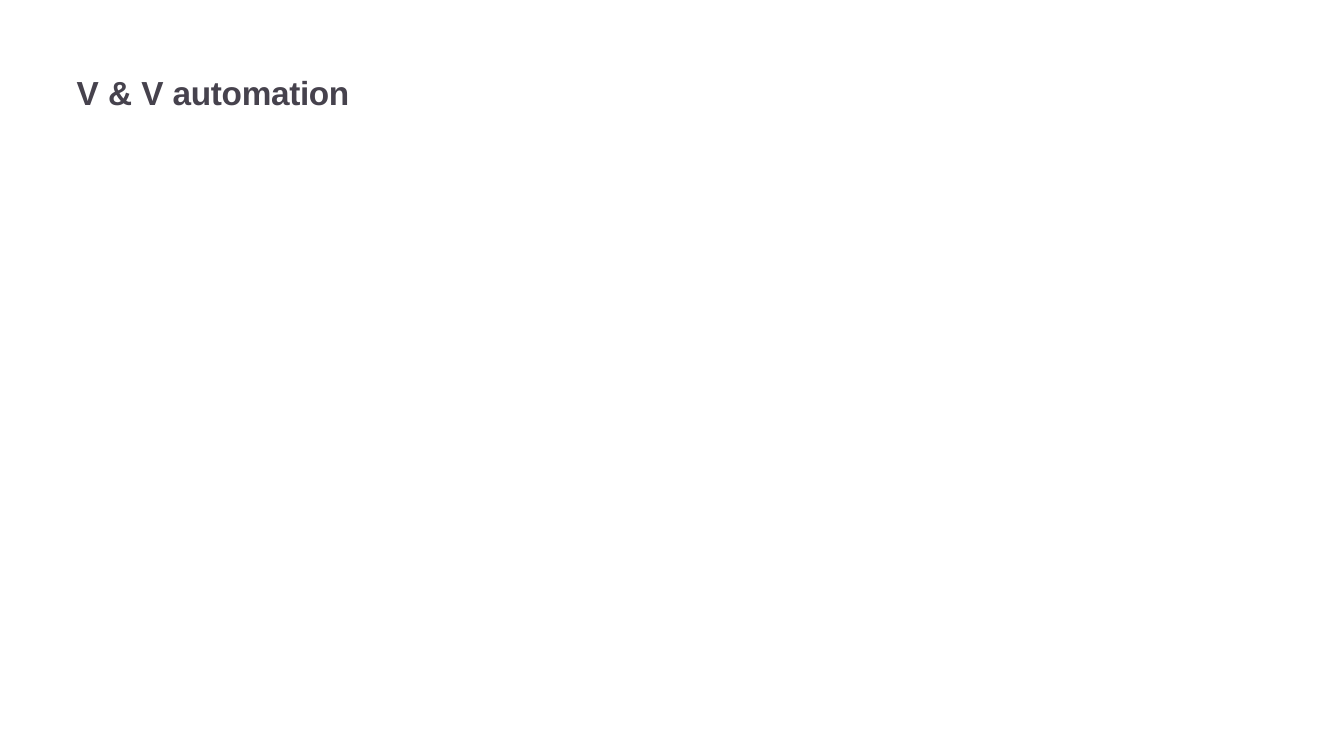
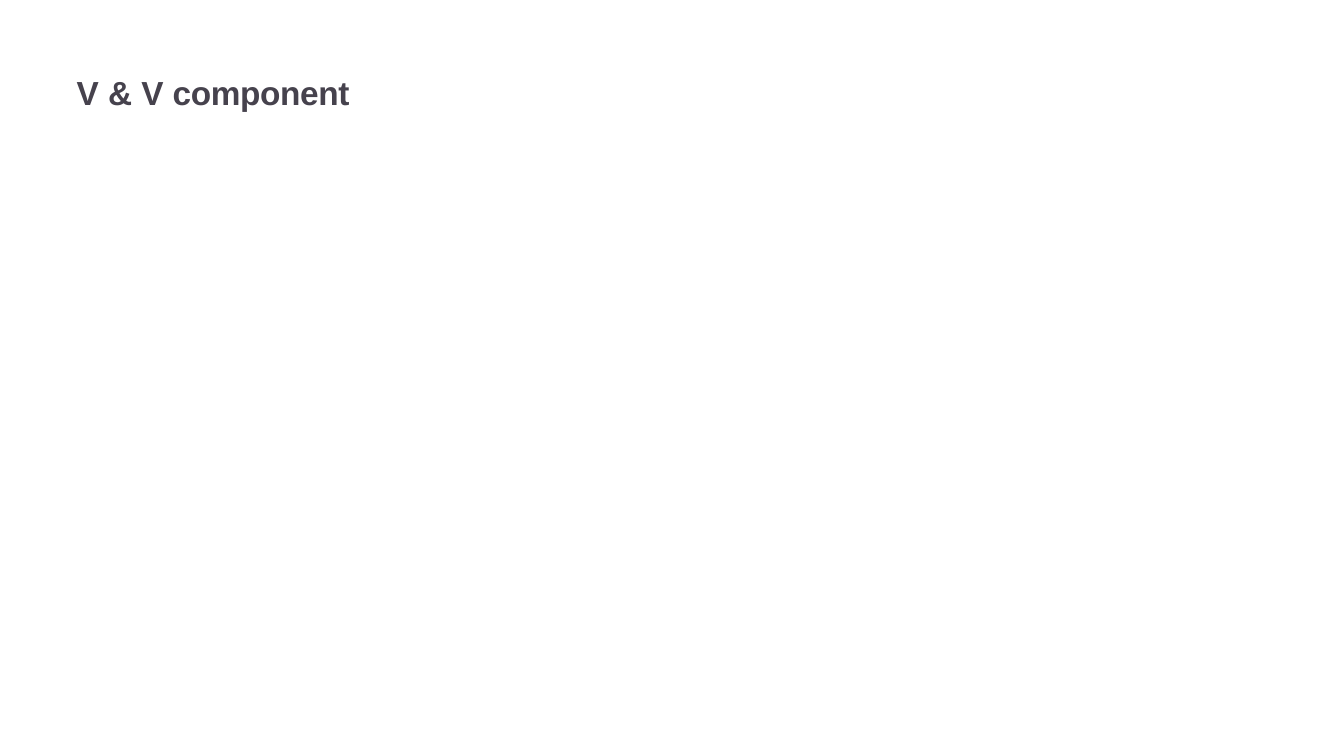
automation: automation -> component (261, 95)
